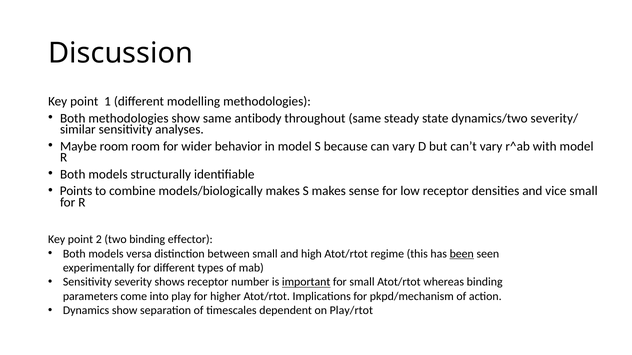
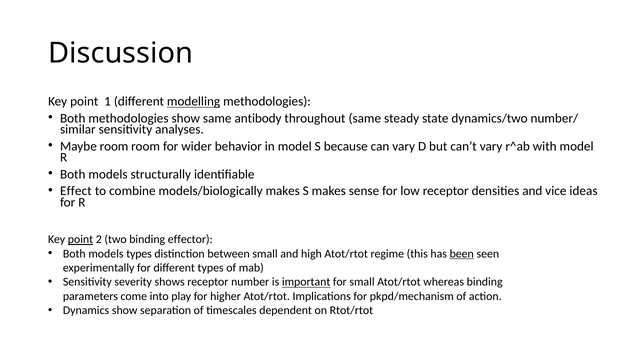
modelling underline: none -> present (194, 102)
severity/: severity/ -> number/ (554, 118)
Points: Points -> Effect (76, 191)
vice small: small -> ideas (584, 191)
point underline: none -> present (80, 240)
models versa: versa -> types (139, 254)
Play/rtot: Play/rtot -> Rtot/rtot (351, 311)
